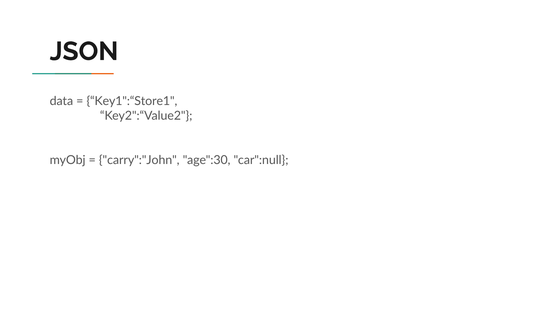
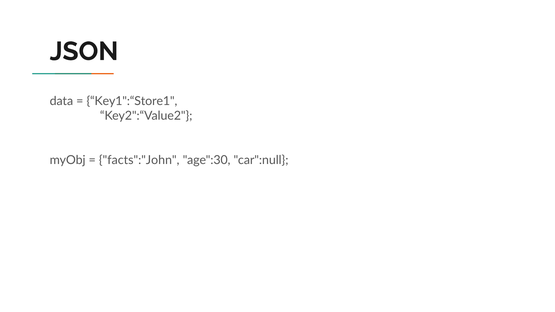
carry":"John: carry":"John -> facts":"John (139, 160)
